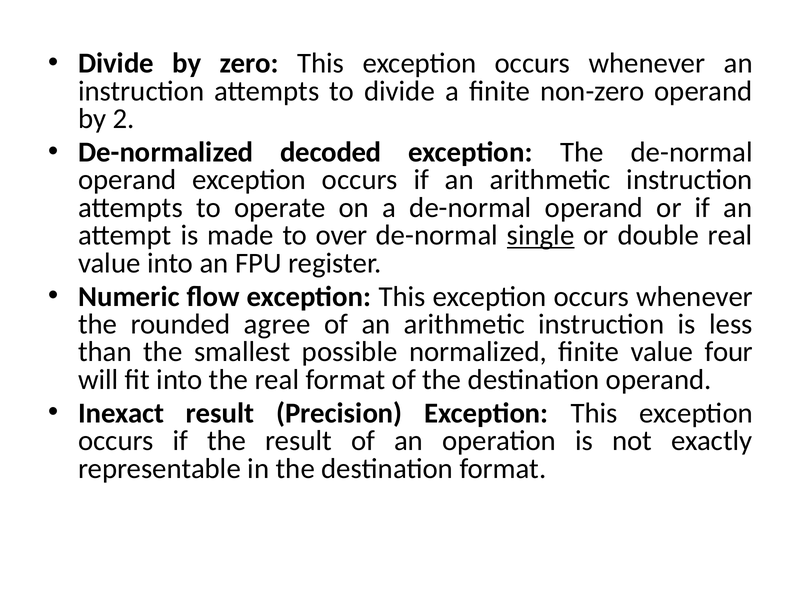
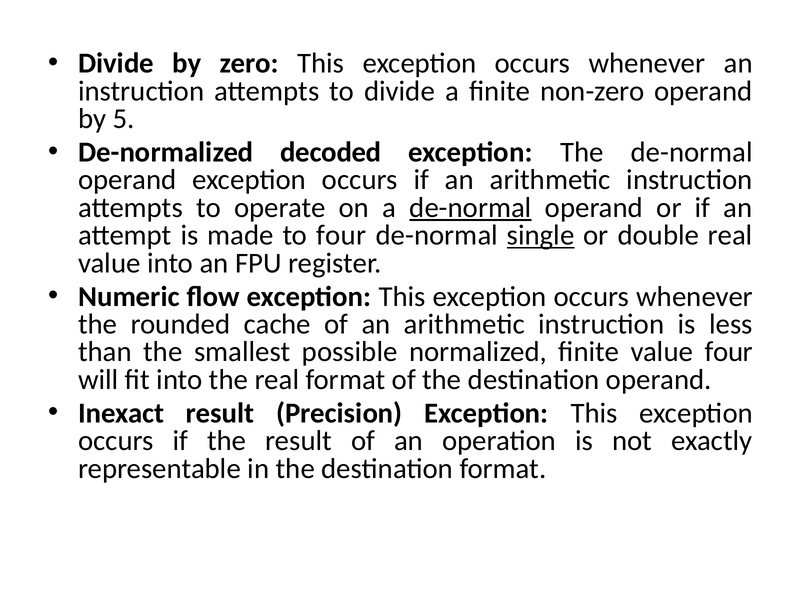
2: 2 -> 5 (124, 119)
de-normal underline: none -> present (471, 208)
to over: over -> four (341, 235)
agree: agree -> cache (277, 324)
